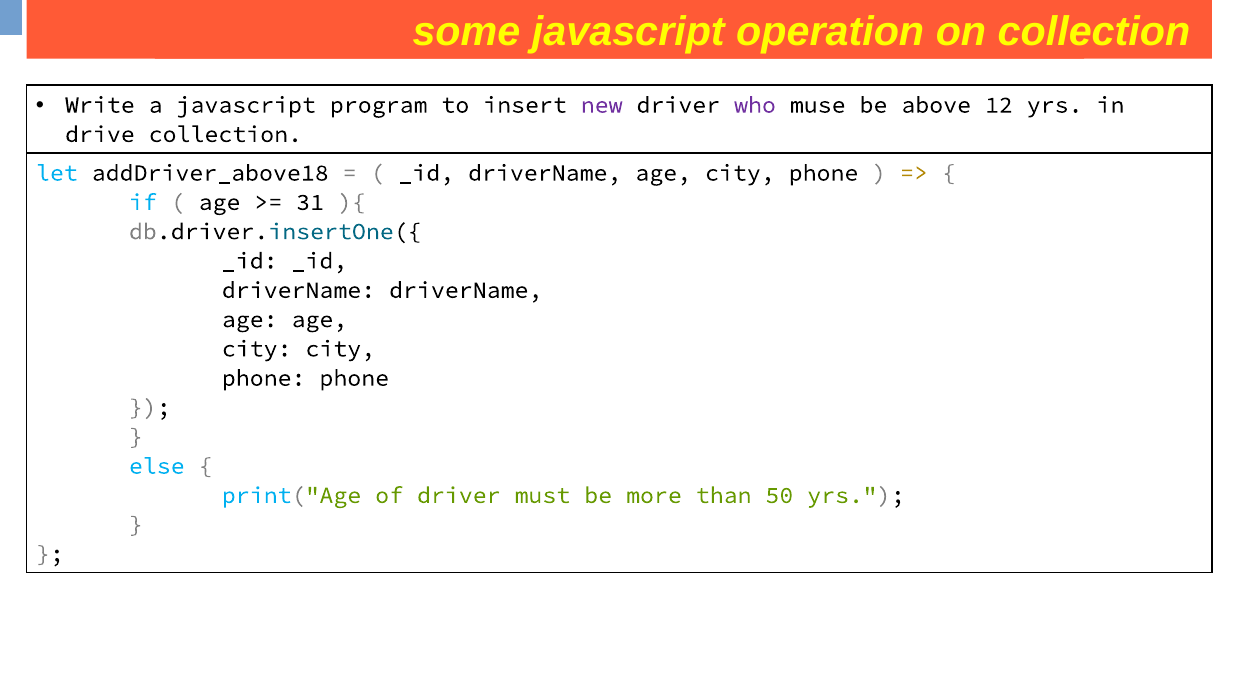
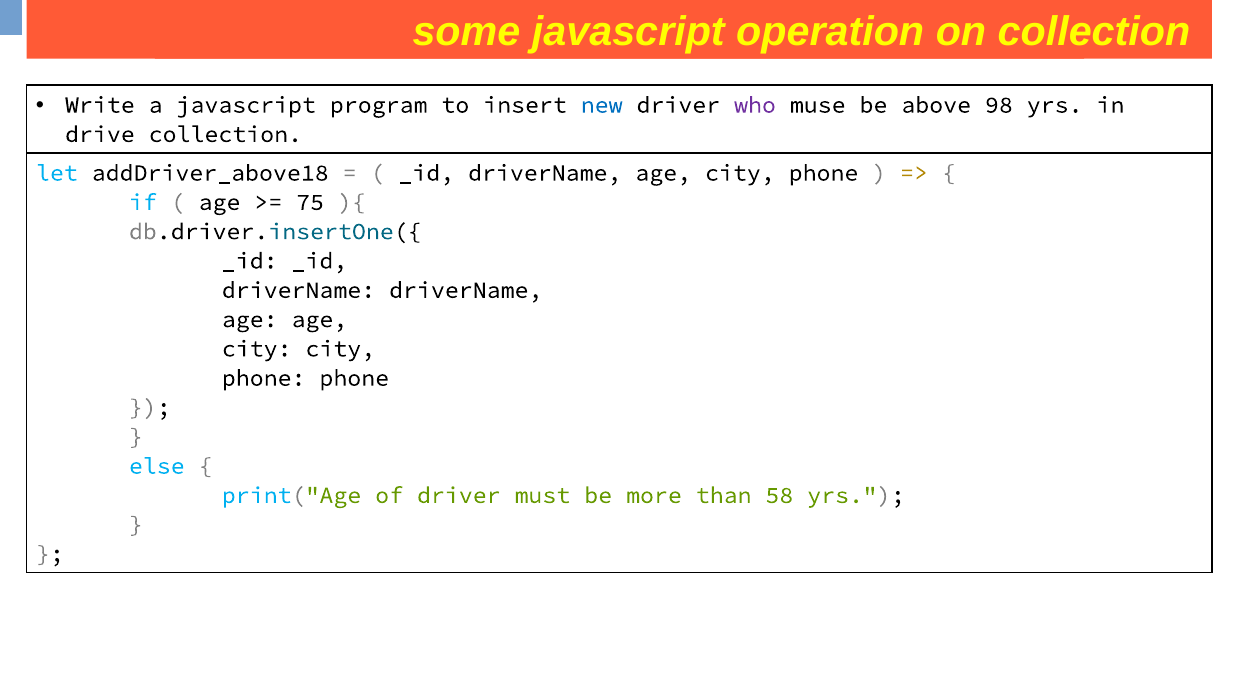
new colour: purple -> blue (602, 105)
12: 12 -> 98 (999, 105)
31: 31 -> 75 (310, 202)
50: 50 -> 58 (779, 495)
